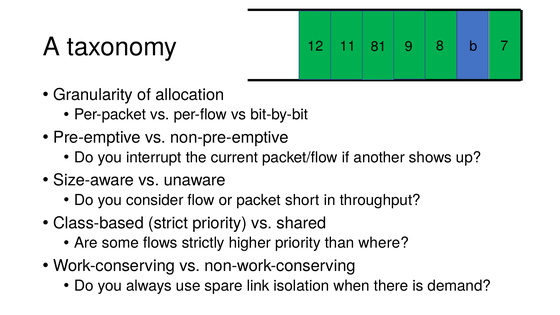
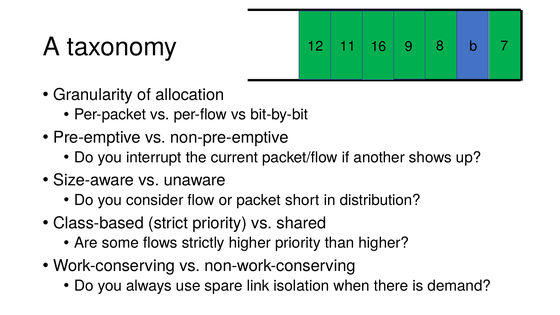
81: 81 -> 16 (379, 47)
throughput: throughput -> distribution (380, 200)
than where: where -> higher (384, 243)
